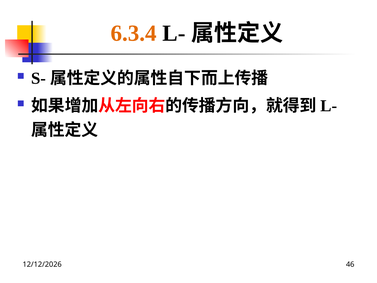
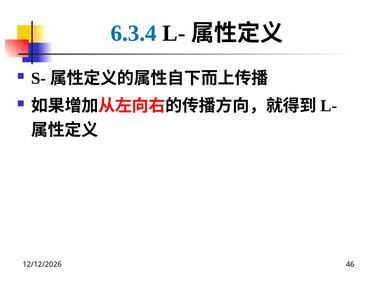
6.3.4 colour: orange -> blue (134, 33)
